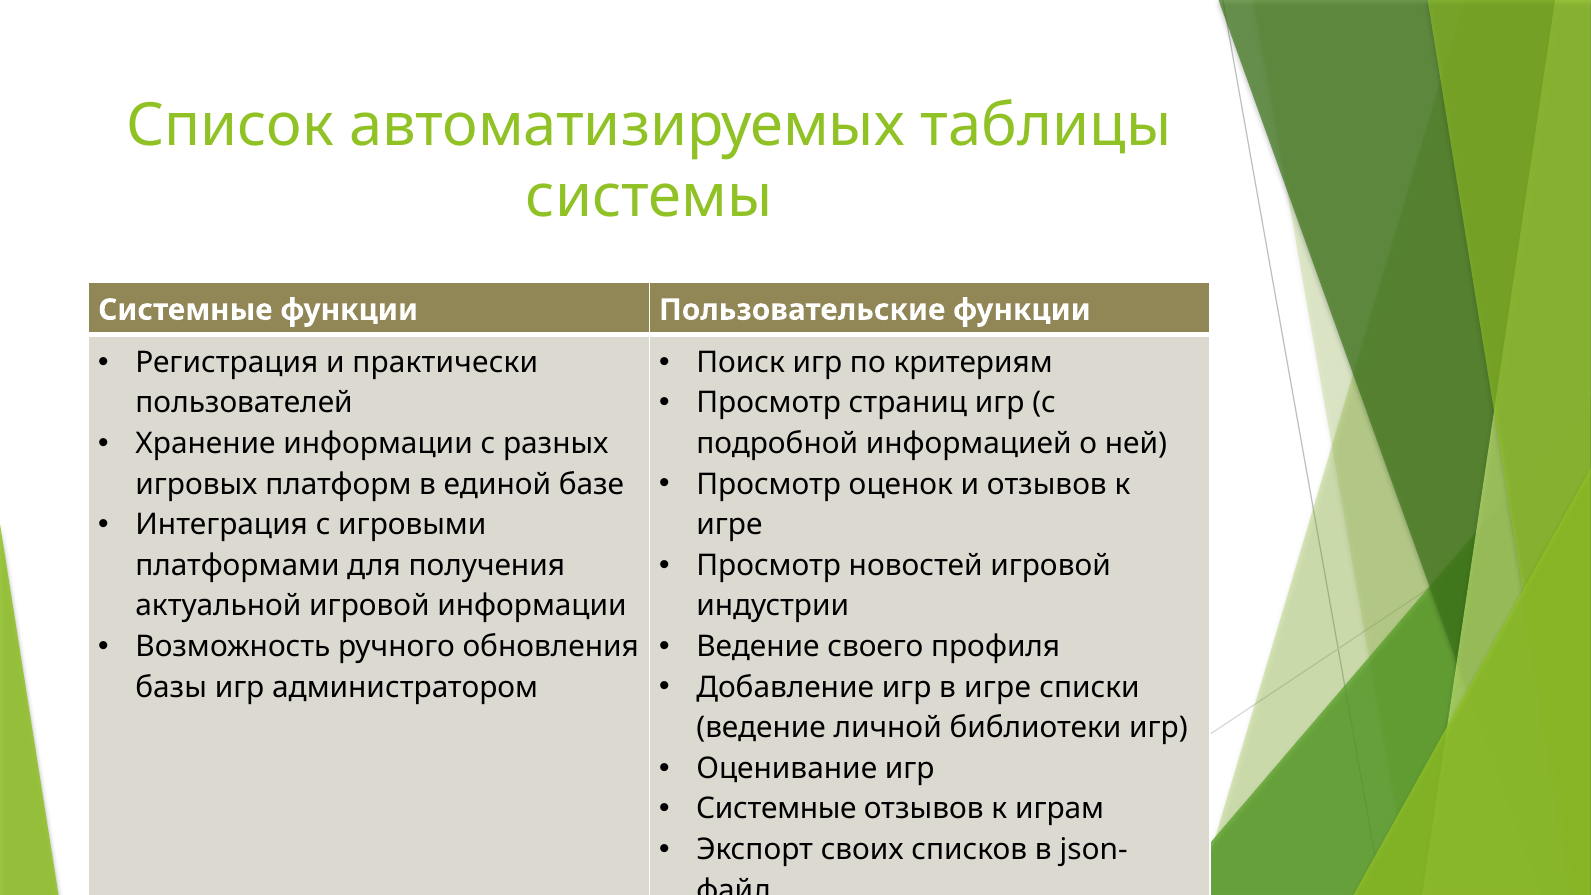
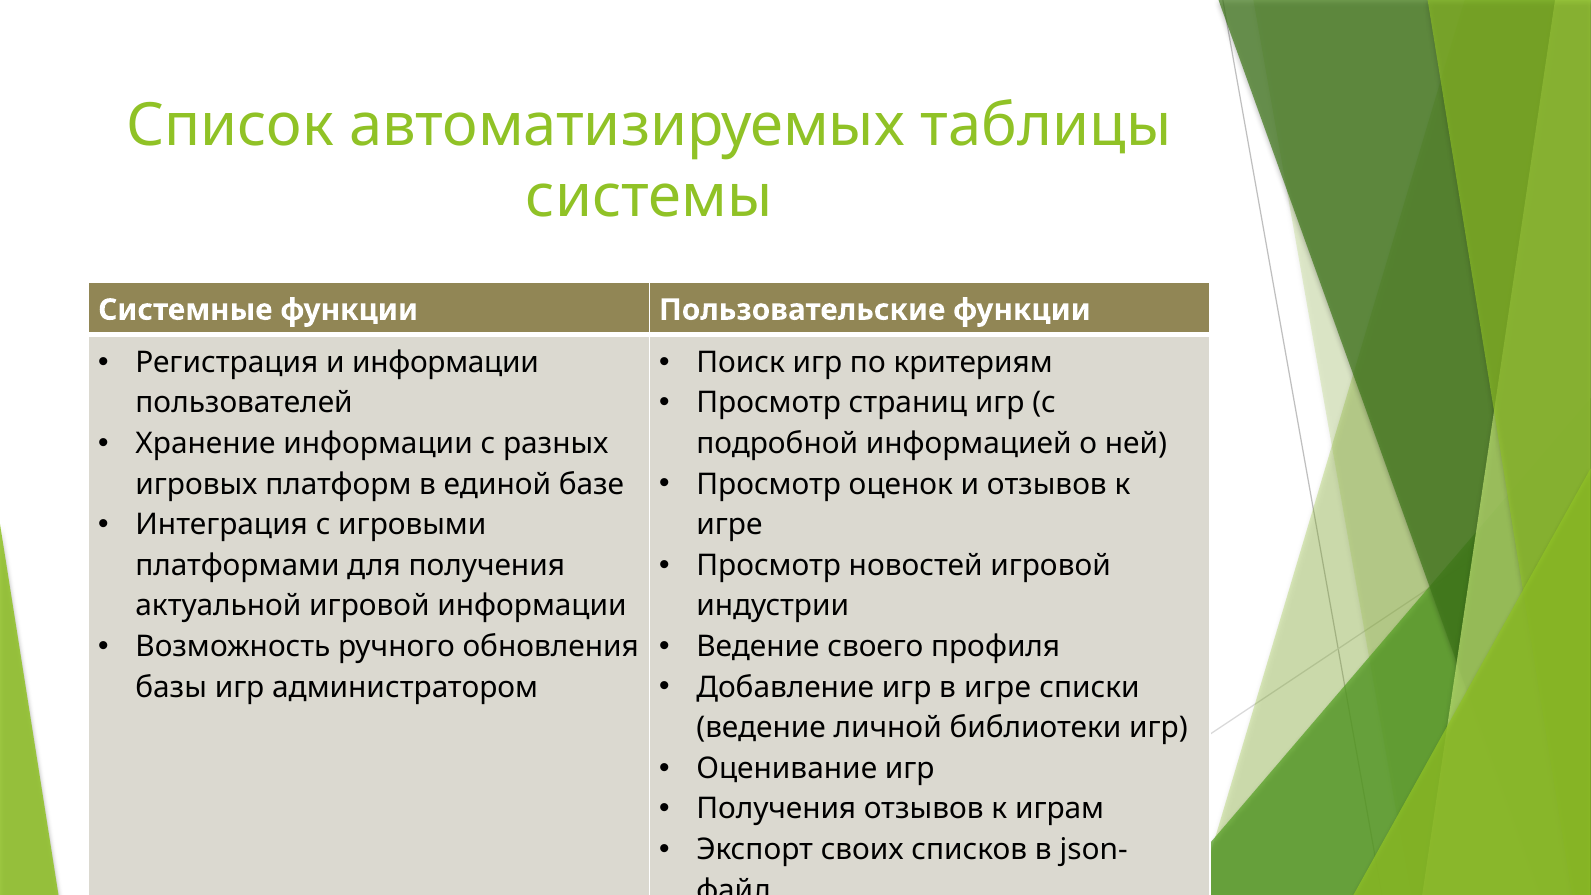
и практически: практически -> информации (446, 362)
Системные: Системные -> Получения (776, 809)
